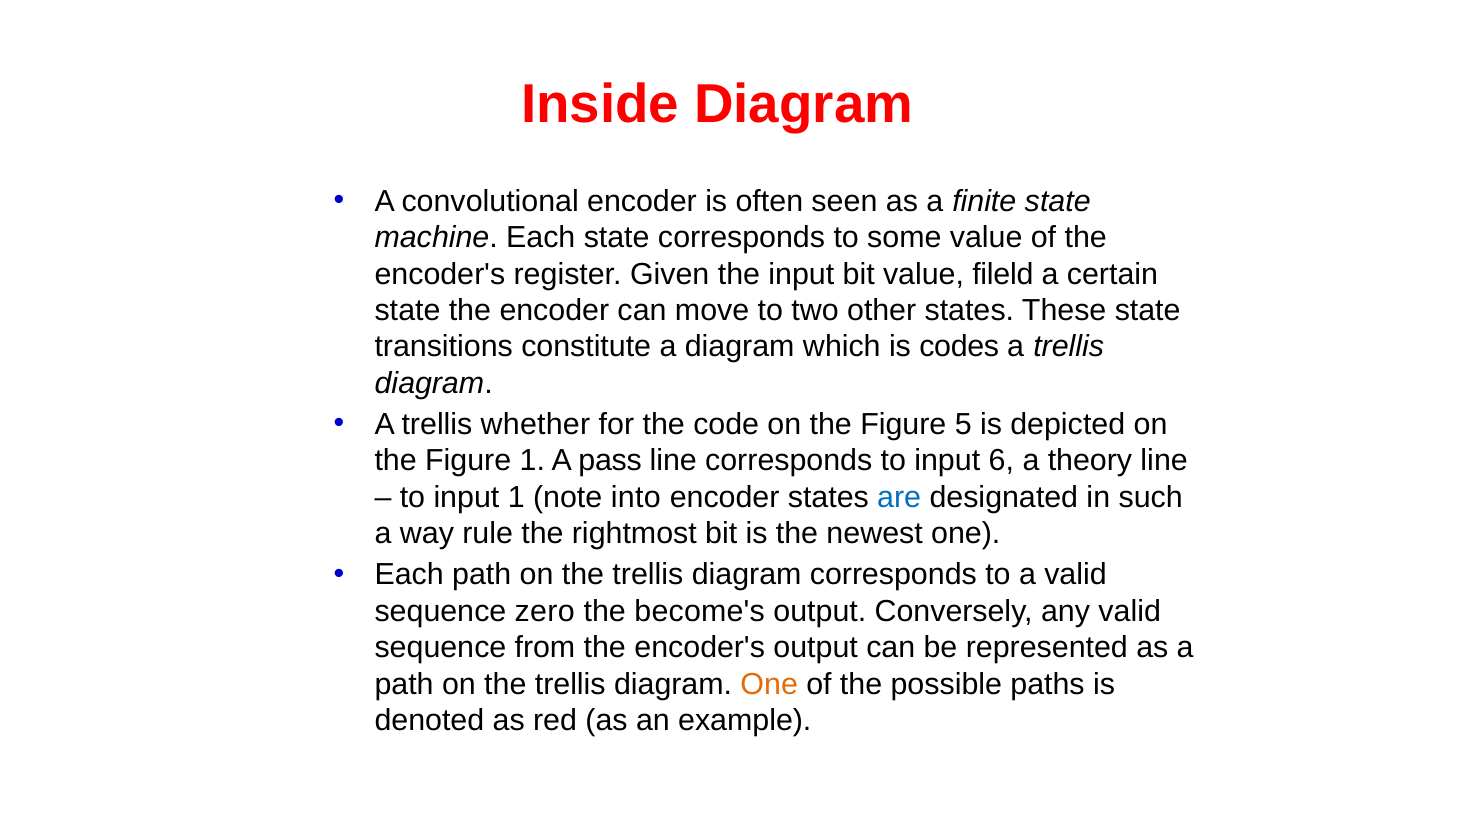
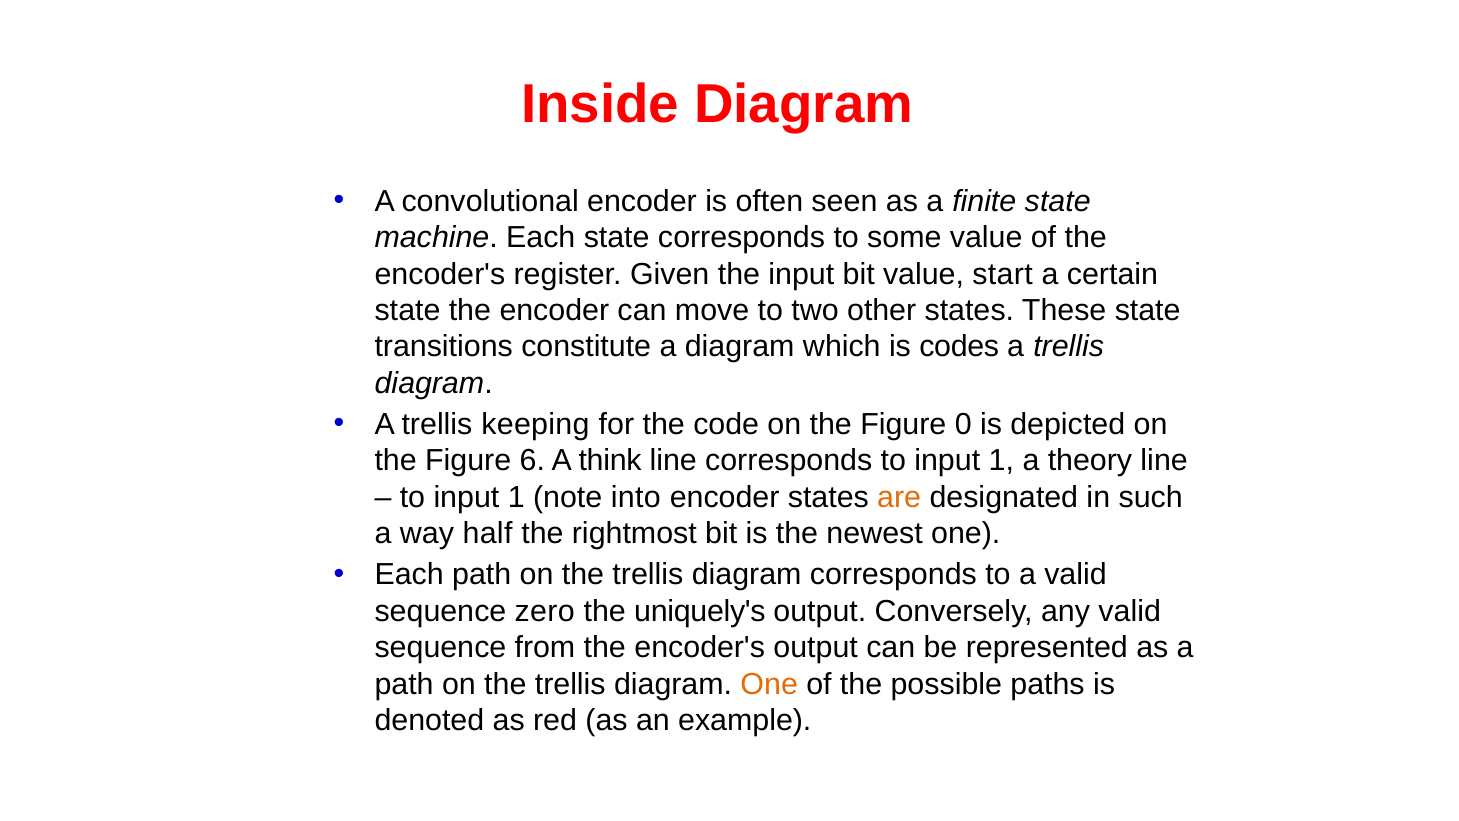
fileld: fileld -> start (1003, 274)
whether: whether -> keeping (535, 424)
5: 5 -> 0 (963, 424)
Figure 1: 1 -> 6 (532, 461)
pass: pass -> think (610, 461)
corresponds to input 6: 6 -> 1 (1001, 461)
are colour: blue -> orange (899, 497)
rule: rule -> half (488, 534)
become's: become's -> uniquely's (700, 611)
